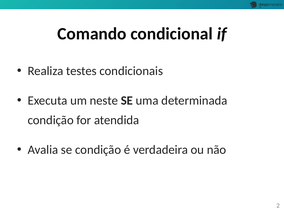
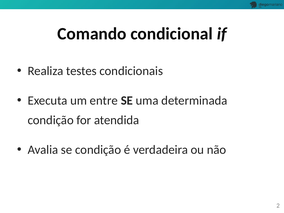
neste: neste -> entre (104, 101)
